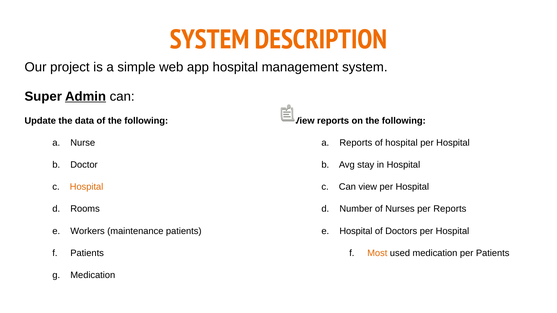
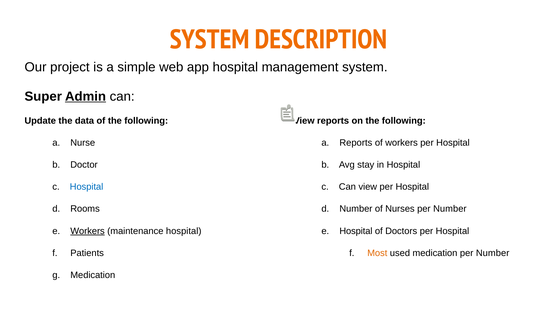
of hospital: hospital -> workers (402, 143)
Hospital colour: orange -> blue (87, 187)
Nurses per Reports: Reports -> Number (450, 209)
Workers underline: none -> present (88, 231)
maintenance patients: patients -> hospital (184, 231)
medication per Patients: Patients -> Number (493, 253)
